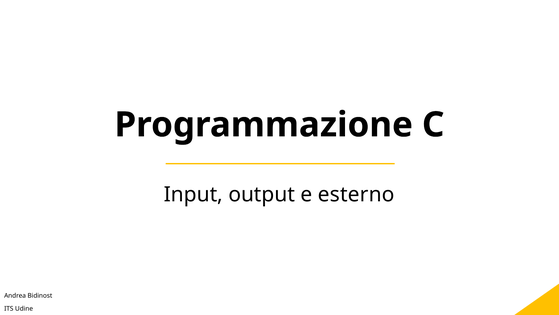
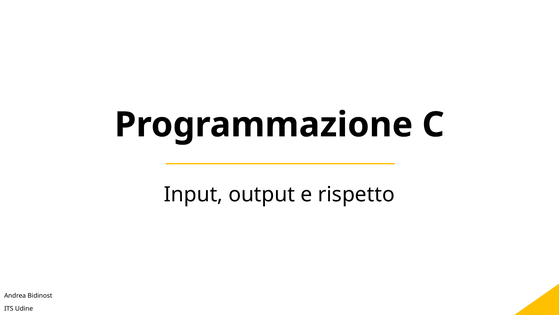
esterno: esterno -> rispetto (356, 194)
